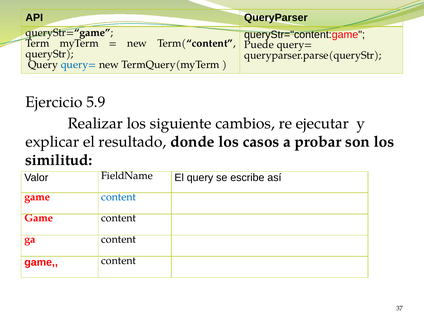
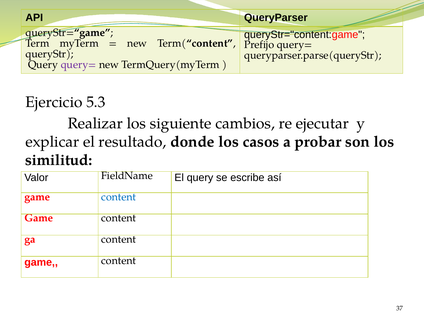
Puede: Puede -> Prefijo (259, 45)
query= colour: blue -> purple (79, 65)
5.9: 5.9 -> 5.3 (96, 102)
